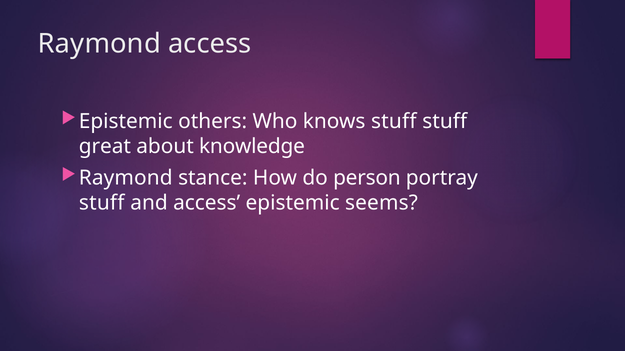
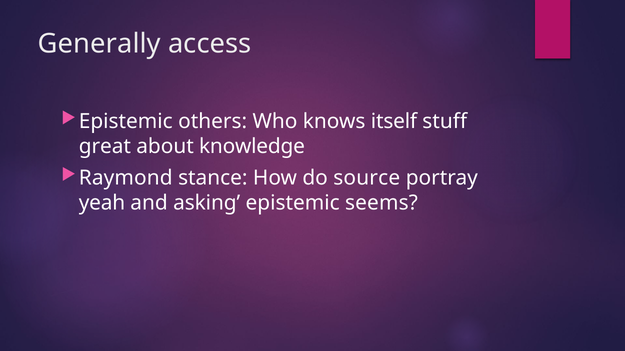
Raymond: Raymond -> Generally (99, 44)
knows stuff: stuff -> itself (394, 122)
person: person -> source (367, 178)
stuff: stuff -> yeah (102, 203)
and access: access -> asking (207, 203)
